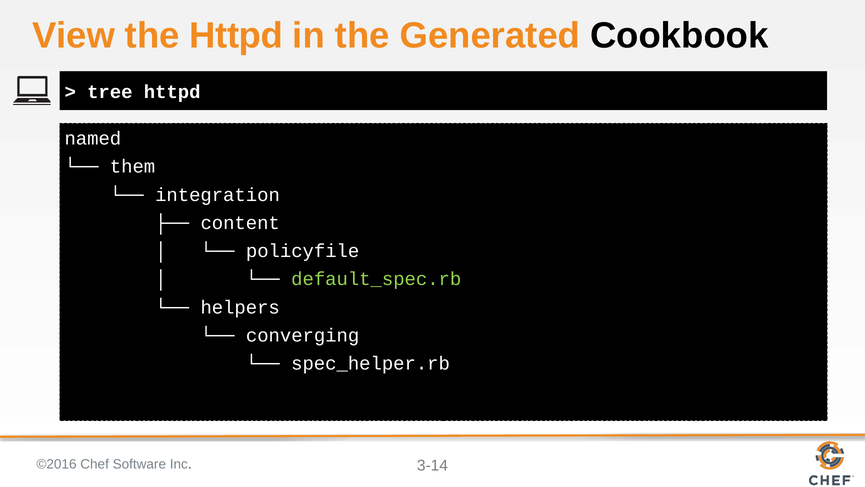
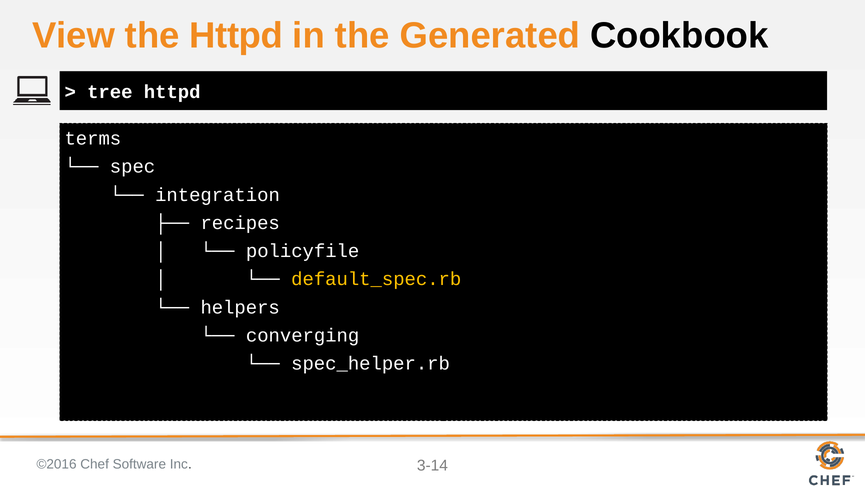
named: named -> terms (93, 138)
them: them -> spec (133, 166)
content: content -> recipes (240, 223)
default_spec.rb colour: light green -> yellow (376, 279)
